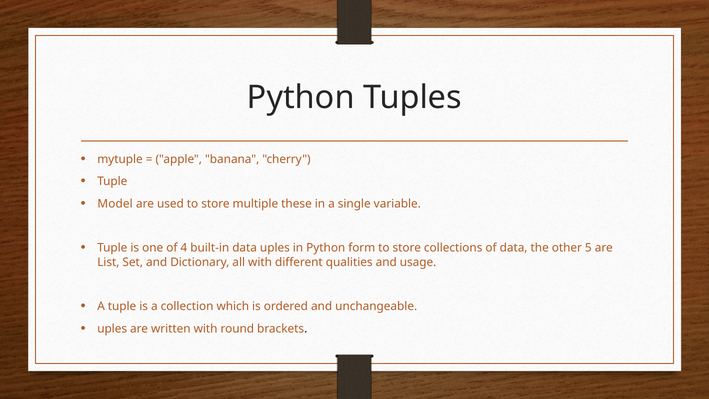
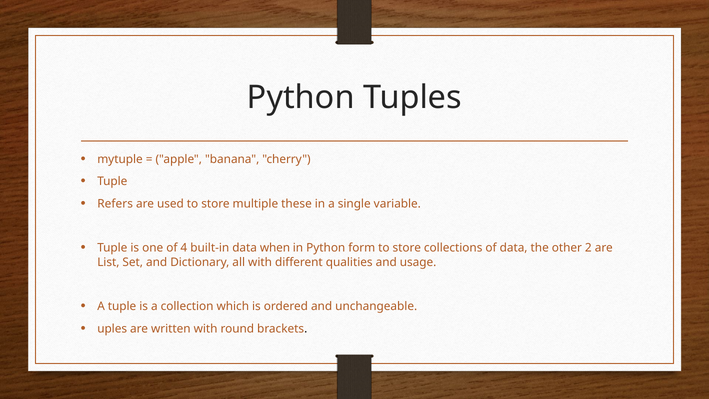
Model: Model -> Refers (115, 204)
data uples: uples -> when (275, 248)
5: 5 -> 2 (588, 248)
